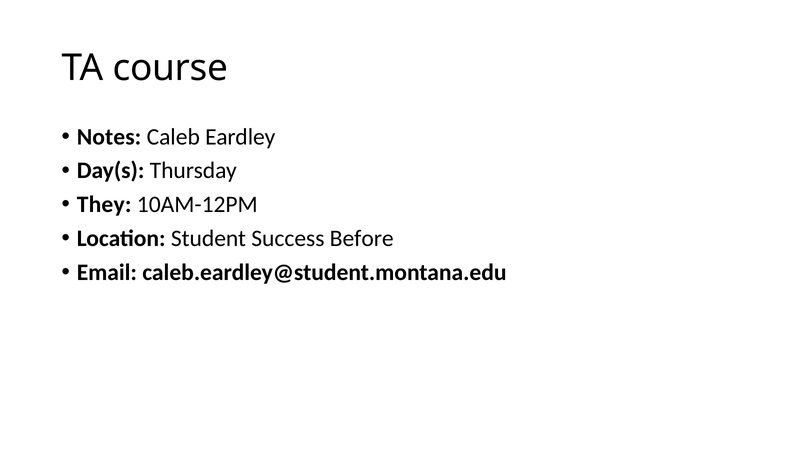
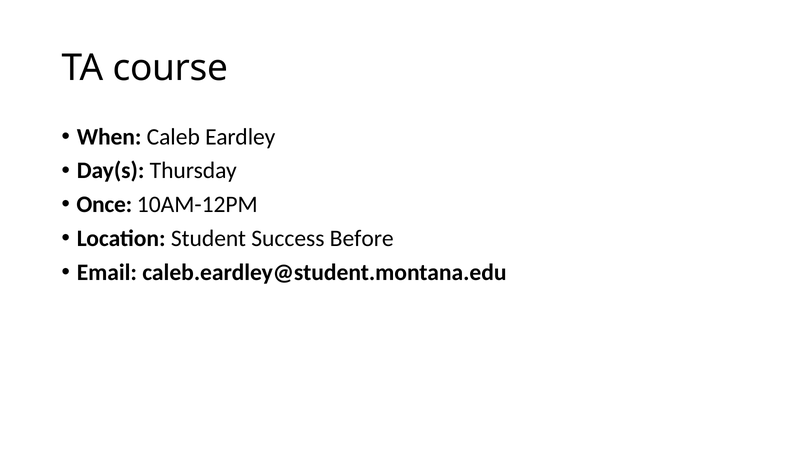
Notes: Notes -> When (109, 137)
They: They -> Once (104, 204)
